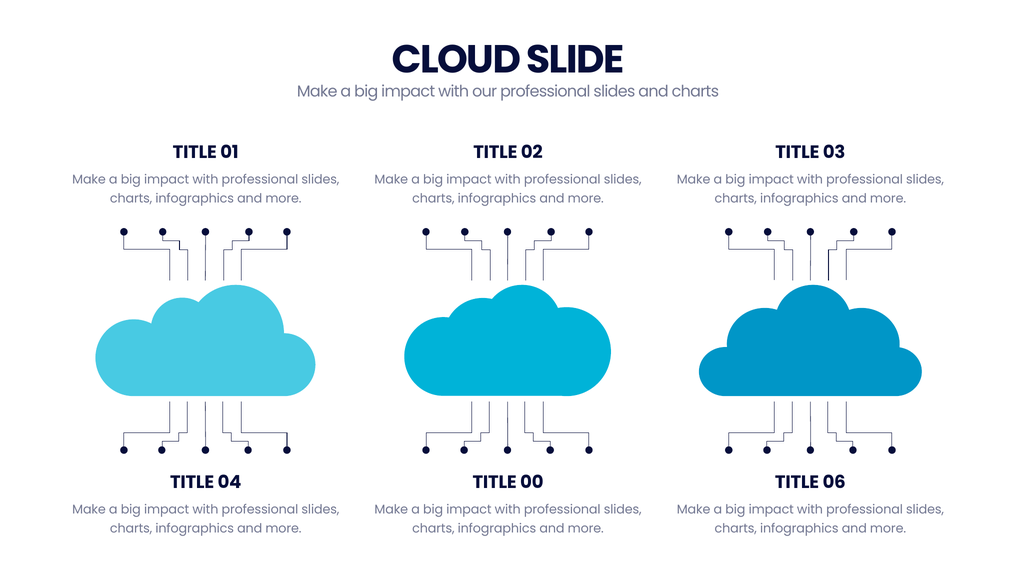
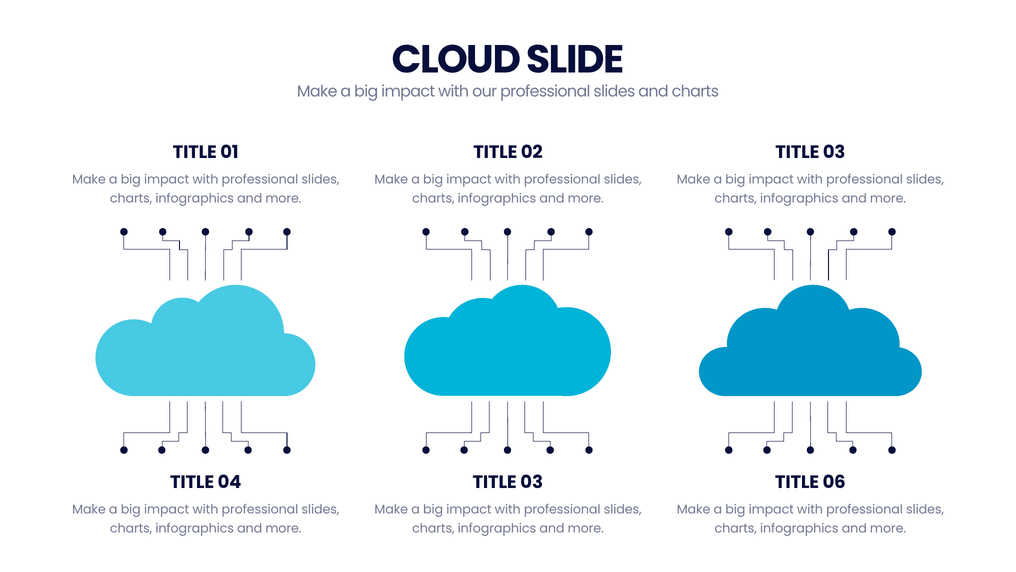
00: 00 -> 03 (532, 482)
